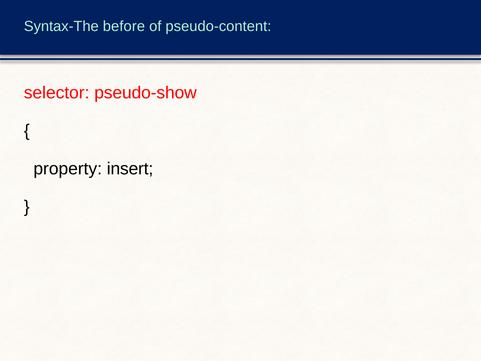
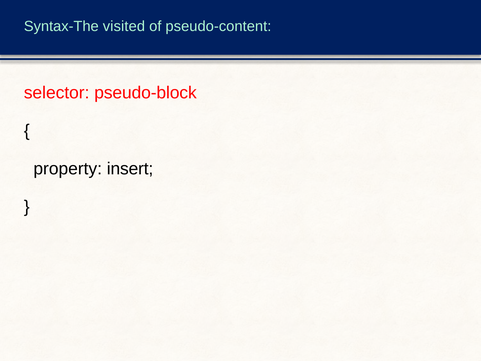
before: before -> visited (124, 26)
pseudo-show: pseudo-show -> pseudo-block (145, 93)
